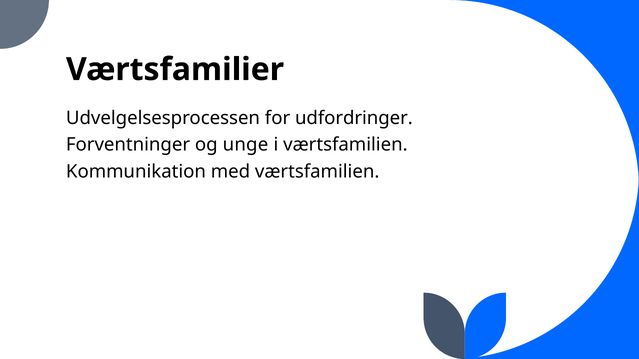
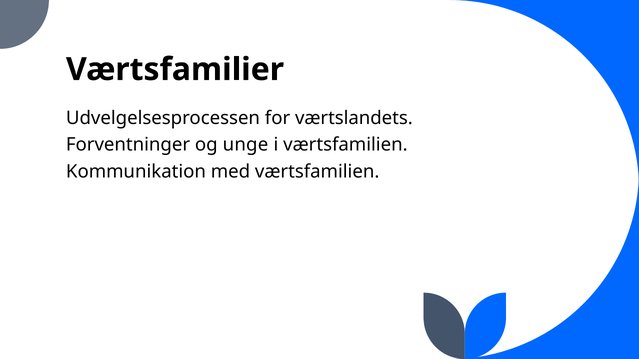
udfordringer: udfordringer -> værtslandets (354, 118)
